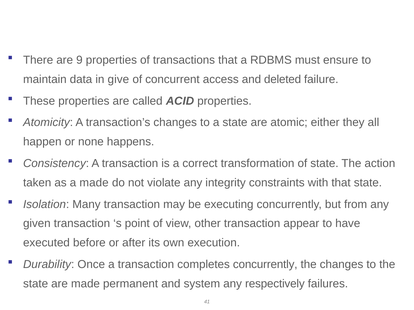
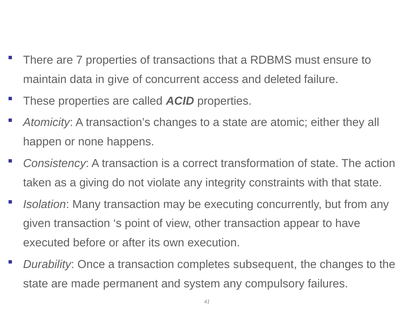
9: 9 -> 7 (79, 60)
a made: made -> giving (94, 183)
completes concurrently: concurrently -> subsequent (265, 265)
respectively: respectively -> compulsory (275, 284)
